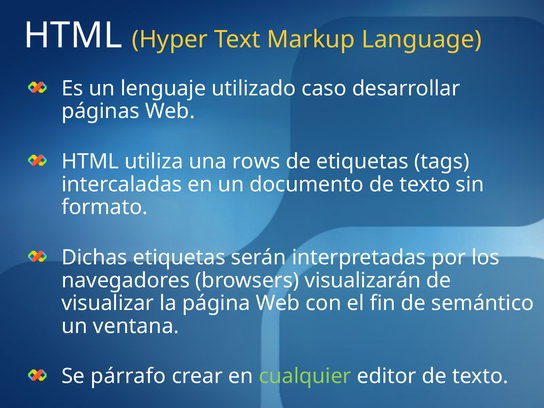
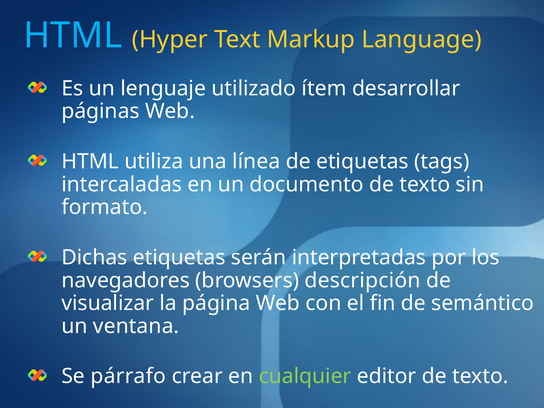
HTML colour: white -> light blue (73, 36)
caso: caso -> ítem (324, 88)
rows: rows -> línea (256, 162)
visualizarán: visualizarán -> descripción (363, 280)
